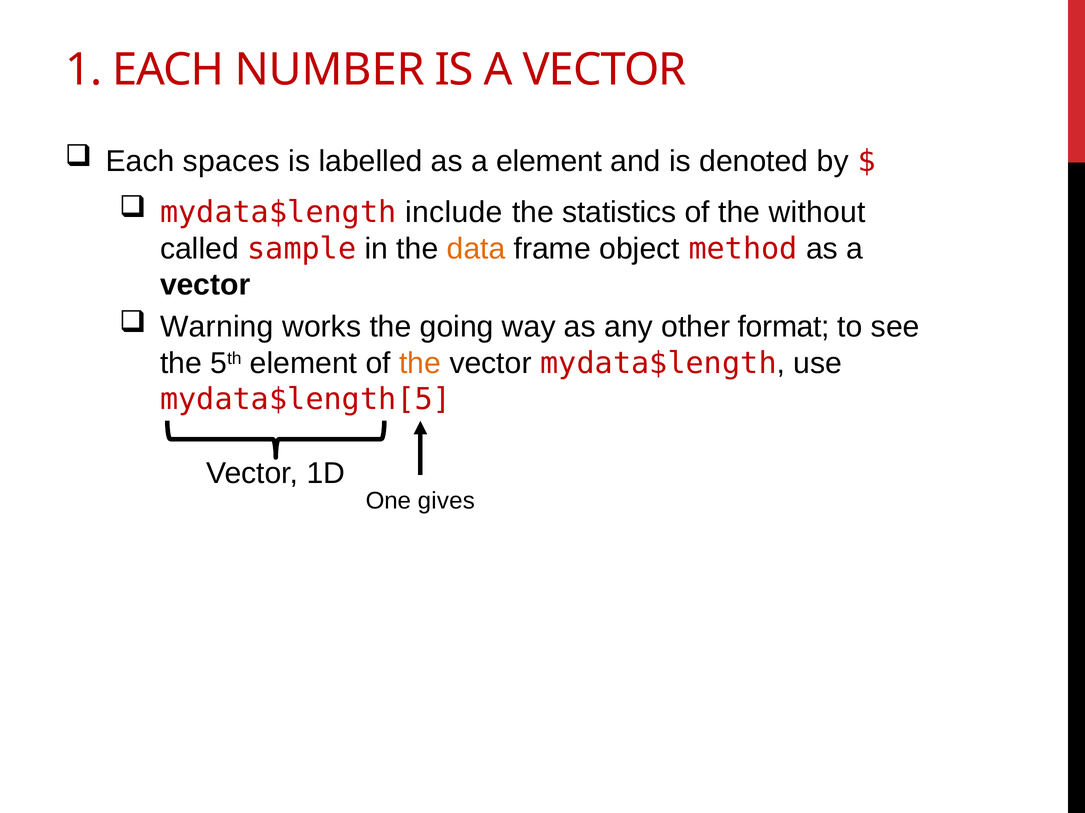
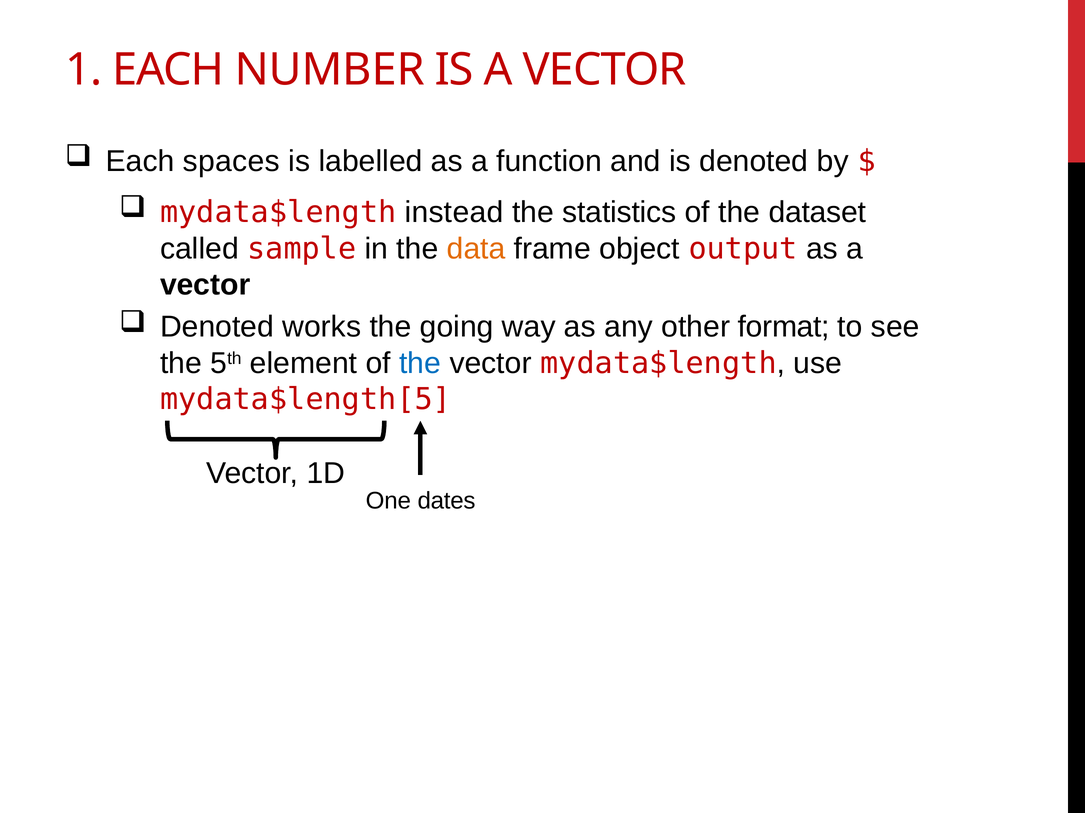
a element: element -> function (549, 161)
include: include -> instead (454, 213)
without: without -> dataset (817, 213)
method: method -> output (743, 249)
Warning: Warning -> Denoted (217, 327)
the colour: orange -> blue (420, 364)
gives: gives -> dates (447, 501)
